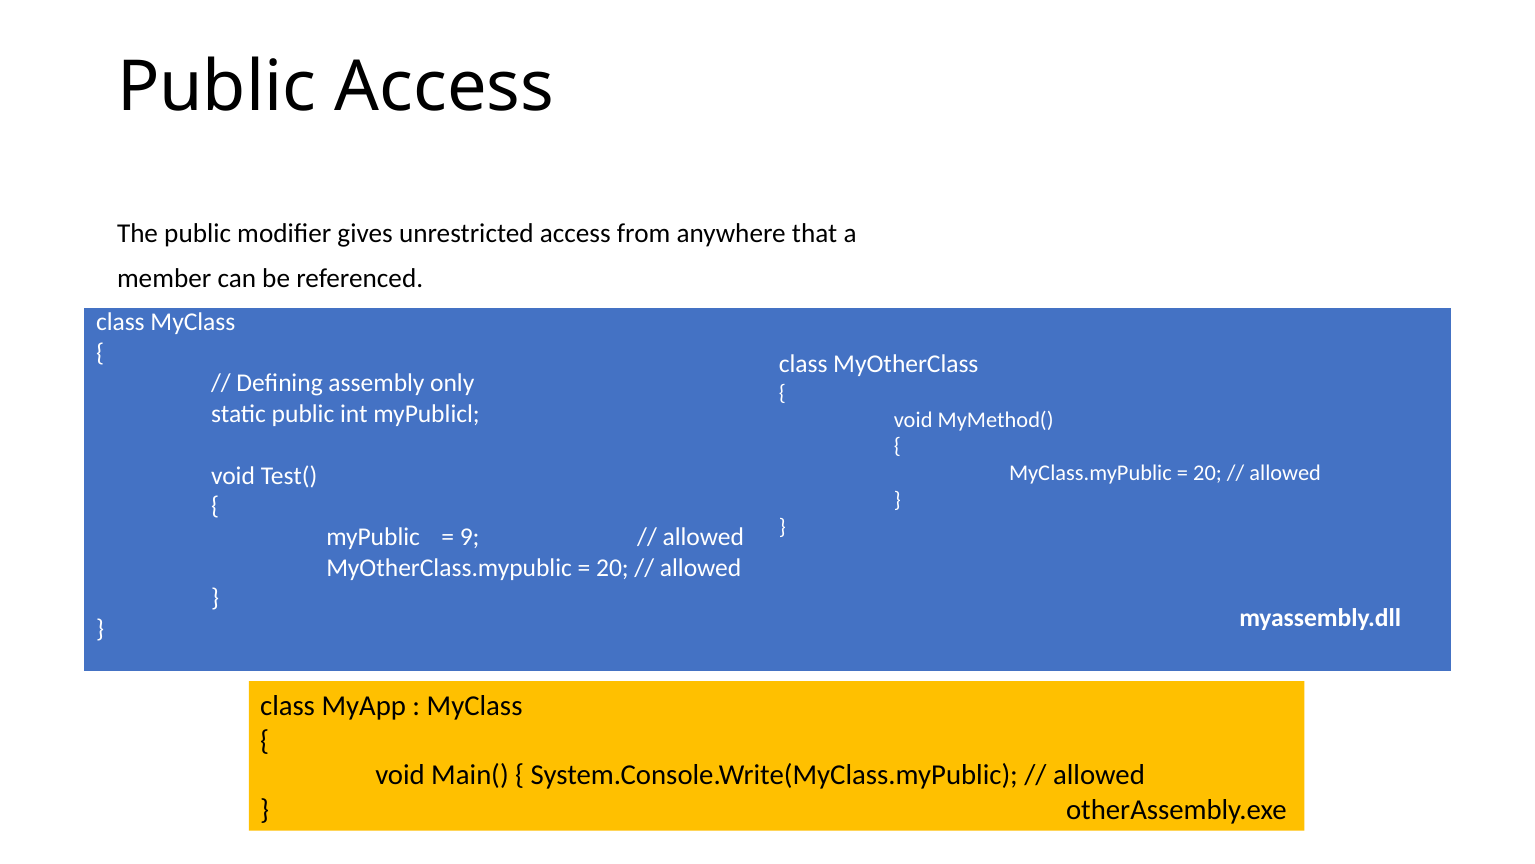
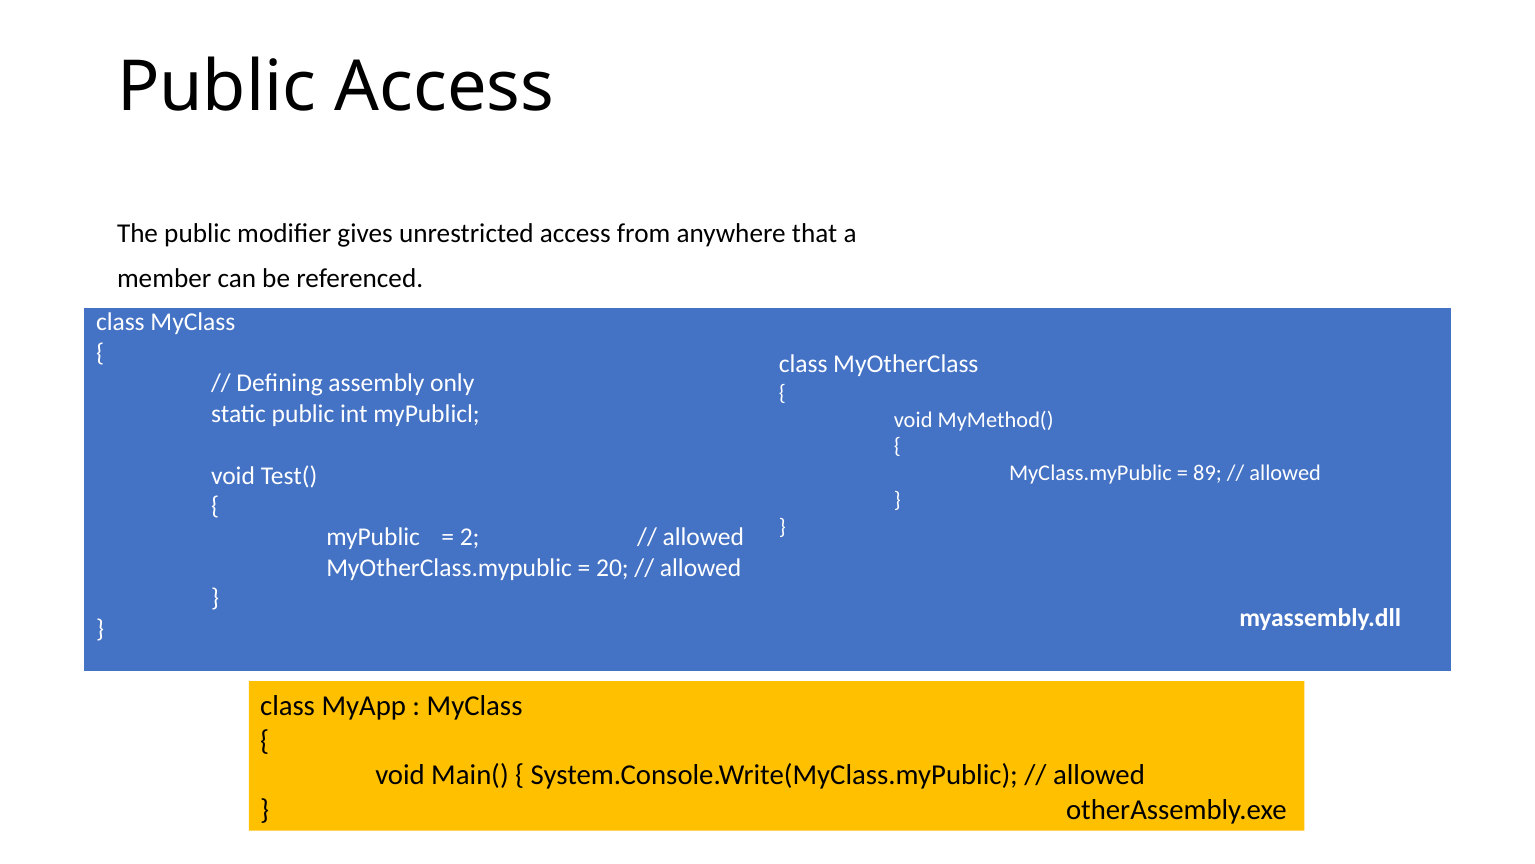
20: 20 -> 89 (1208, 473)
9: 9 -> 2 (470, 537)
